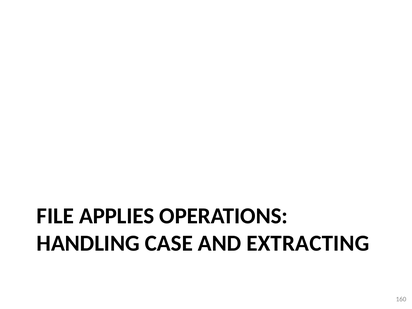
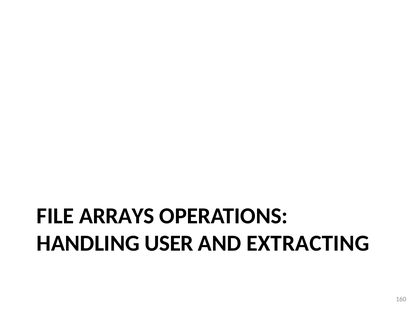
APPLIES: APPLIES -> ARRAYS (117, 216)
CASE: CASE -> USER (169, 243)
